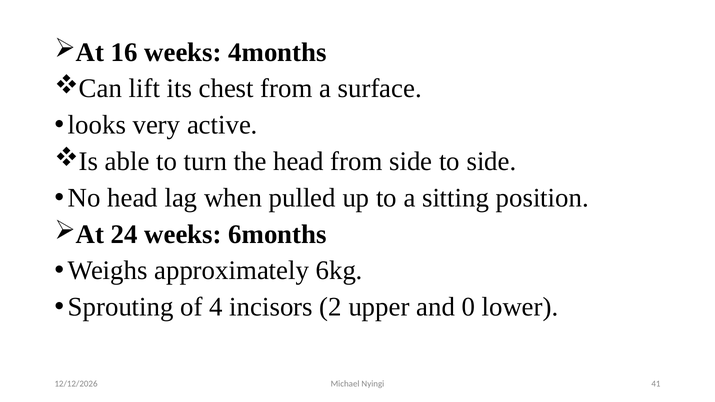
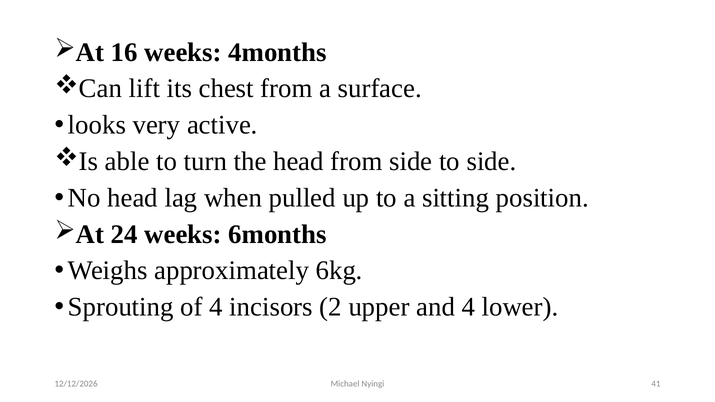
and 0: 0 -> 4 (468, 307)
